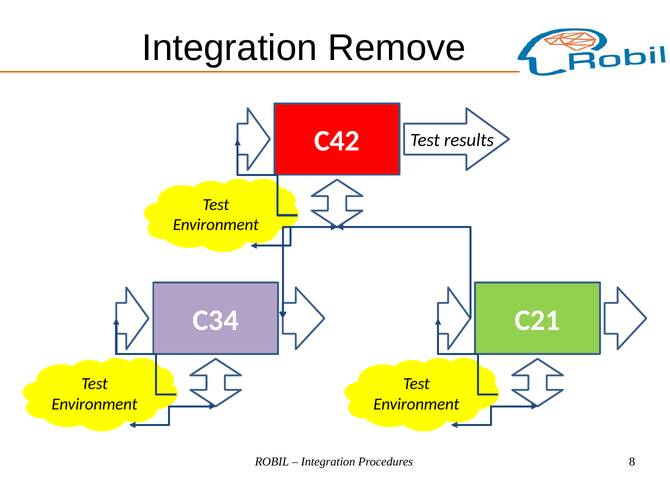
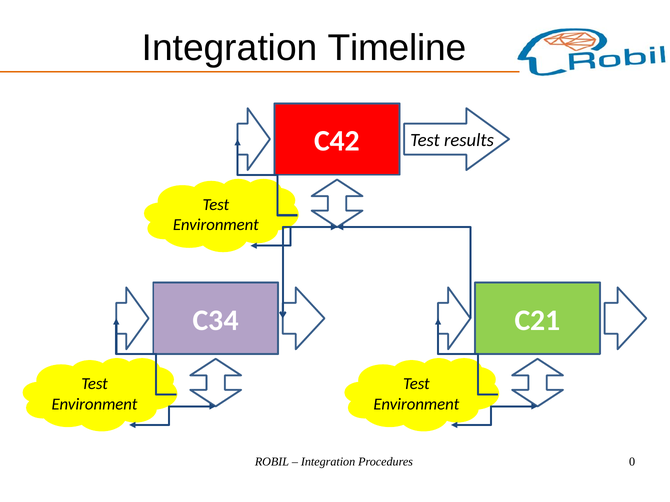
Remove: Remove -> Timeline (397, 48)
8: 8 -> 0 (632, 462)
